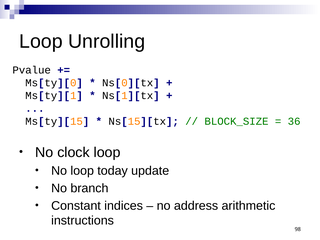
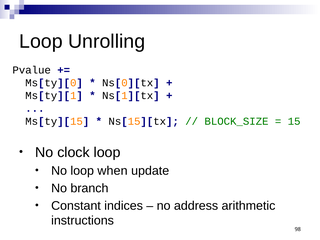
36: 36 -> 15 (294, 121)
today: today -> when (112, 171)
